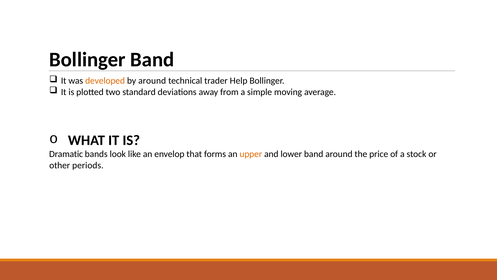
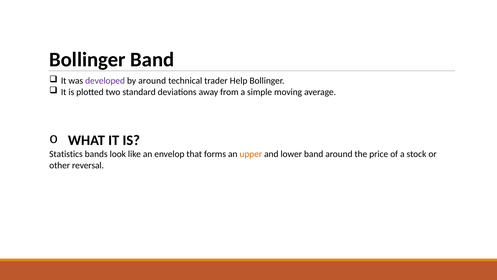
developed colour: orange -> purple (105, 81)
Dramatic: Dramatic -> Statistics (66, 154)
periods: periods -> reversal (88, 165)
